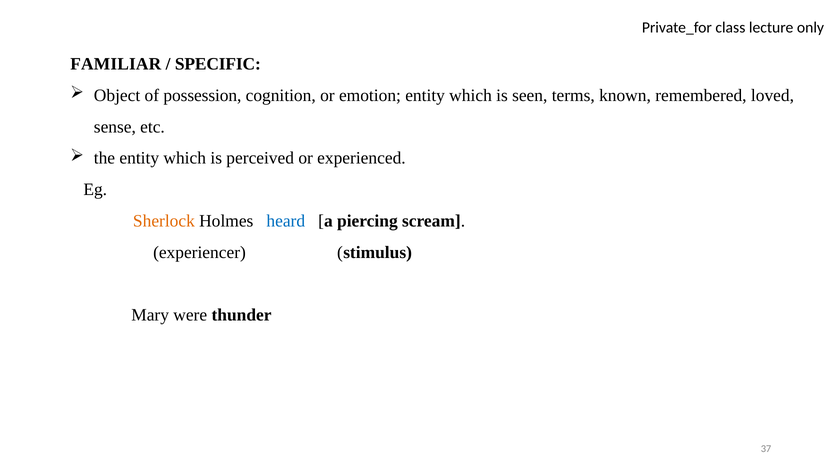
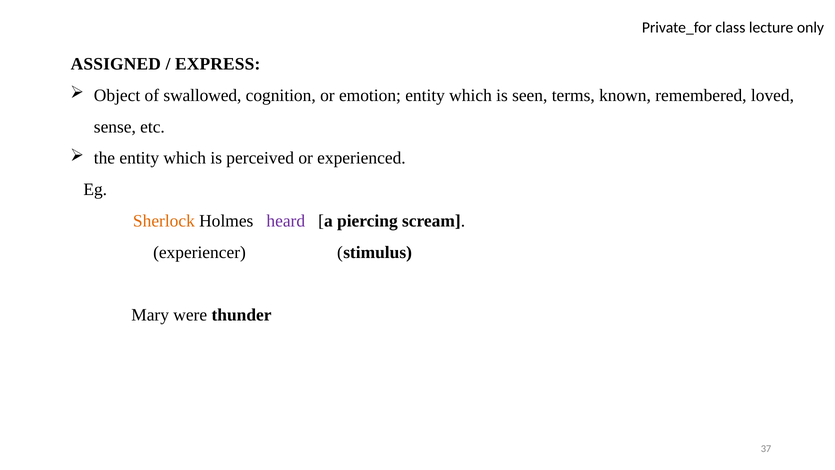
FAMILIAR: FAMILIAR -> ASSIGNED (116, 64)
SPECIFIC: SPECIFIC -> EXPRESS (218, 64)
possession: possession -> swallowed (202, 95)
heard colour: blue -> purple (286, 221)
